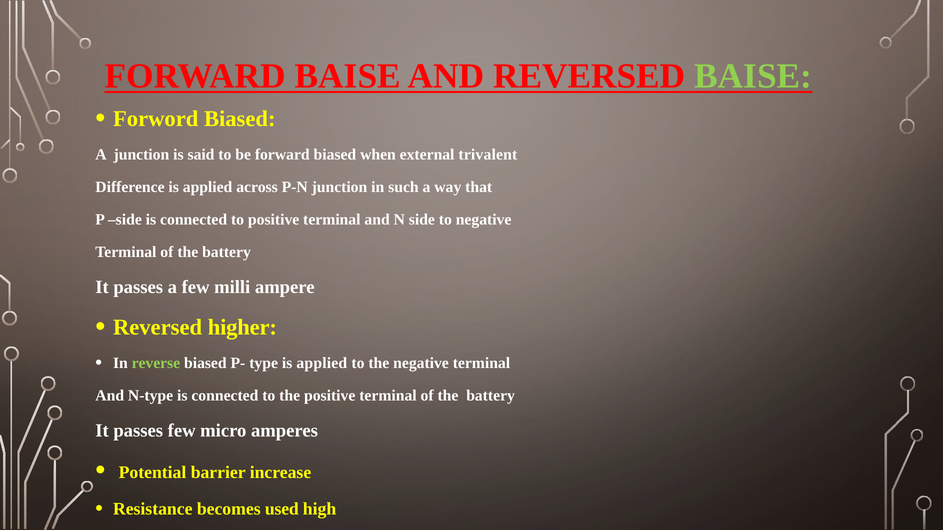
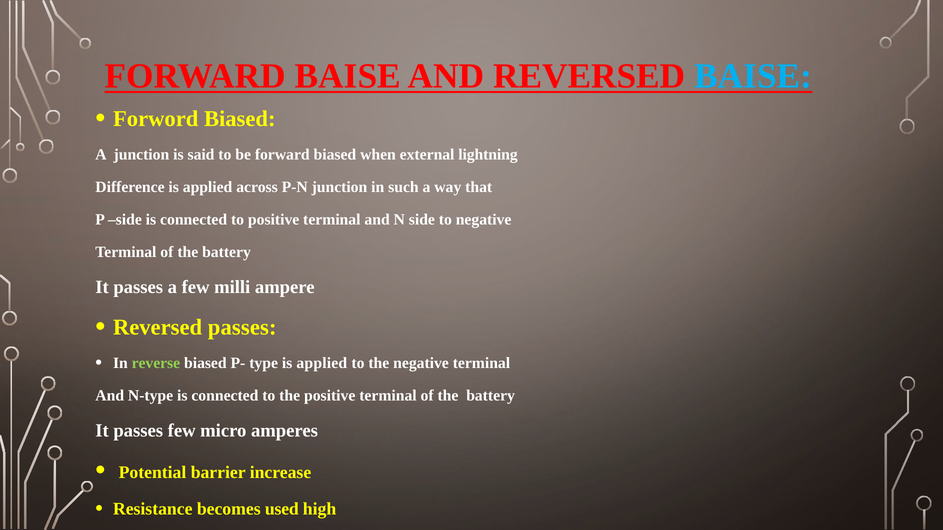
BAISE colour: light green -> light blue (753, 76)
trivalent: trivalent -> lightning (488, 155)
Reversed higher: higher -> passes (242, 328)
